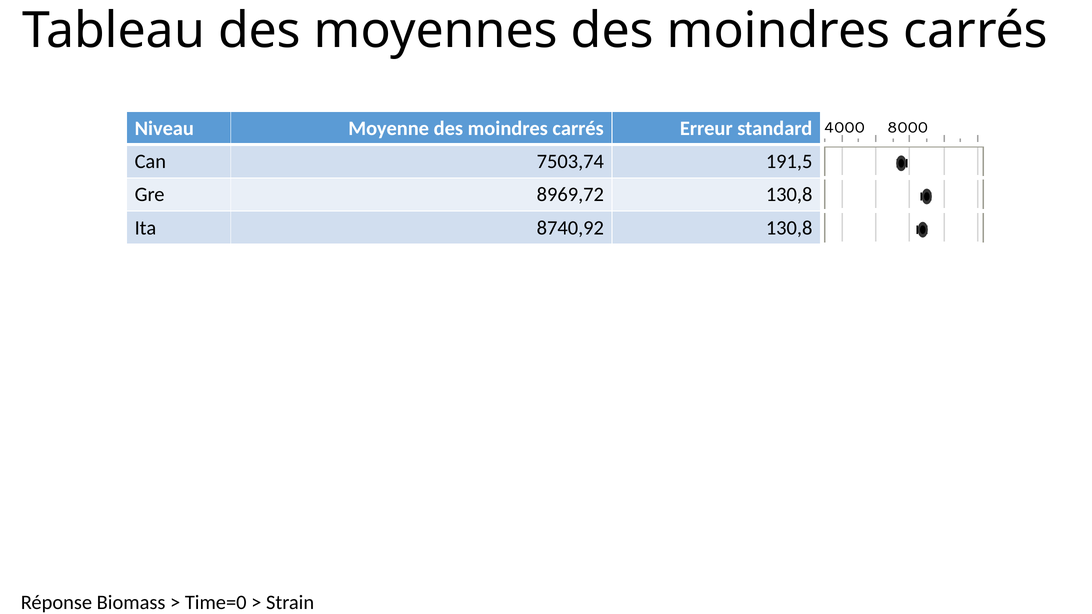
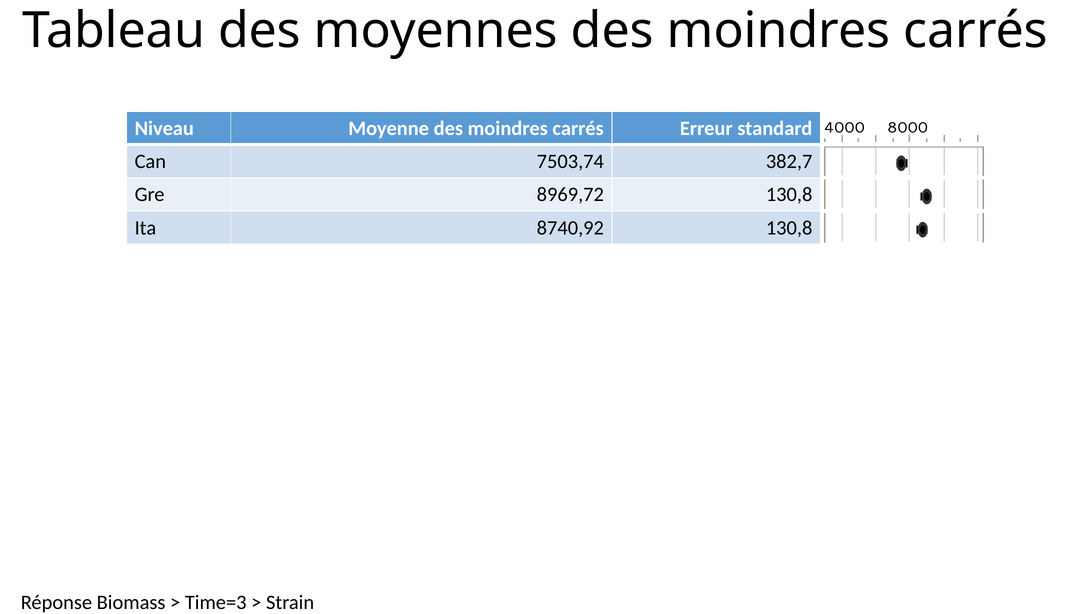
191,5: 191,5 -> 382,7 (789, 162)
Time=0: Time=0 -> Time=3 (216, 603)
